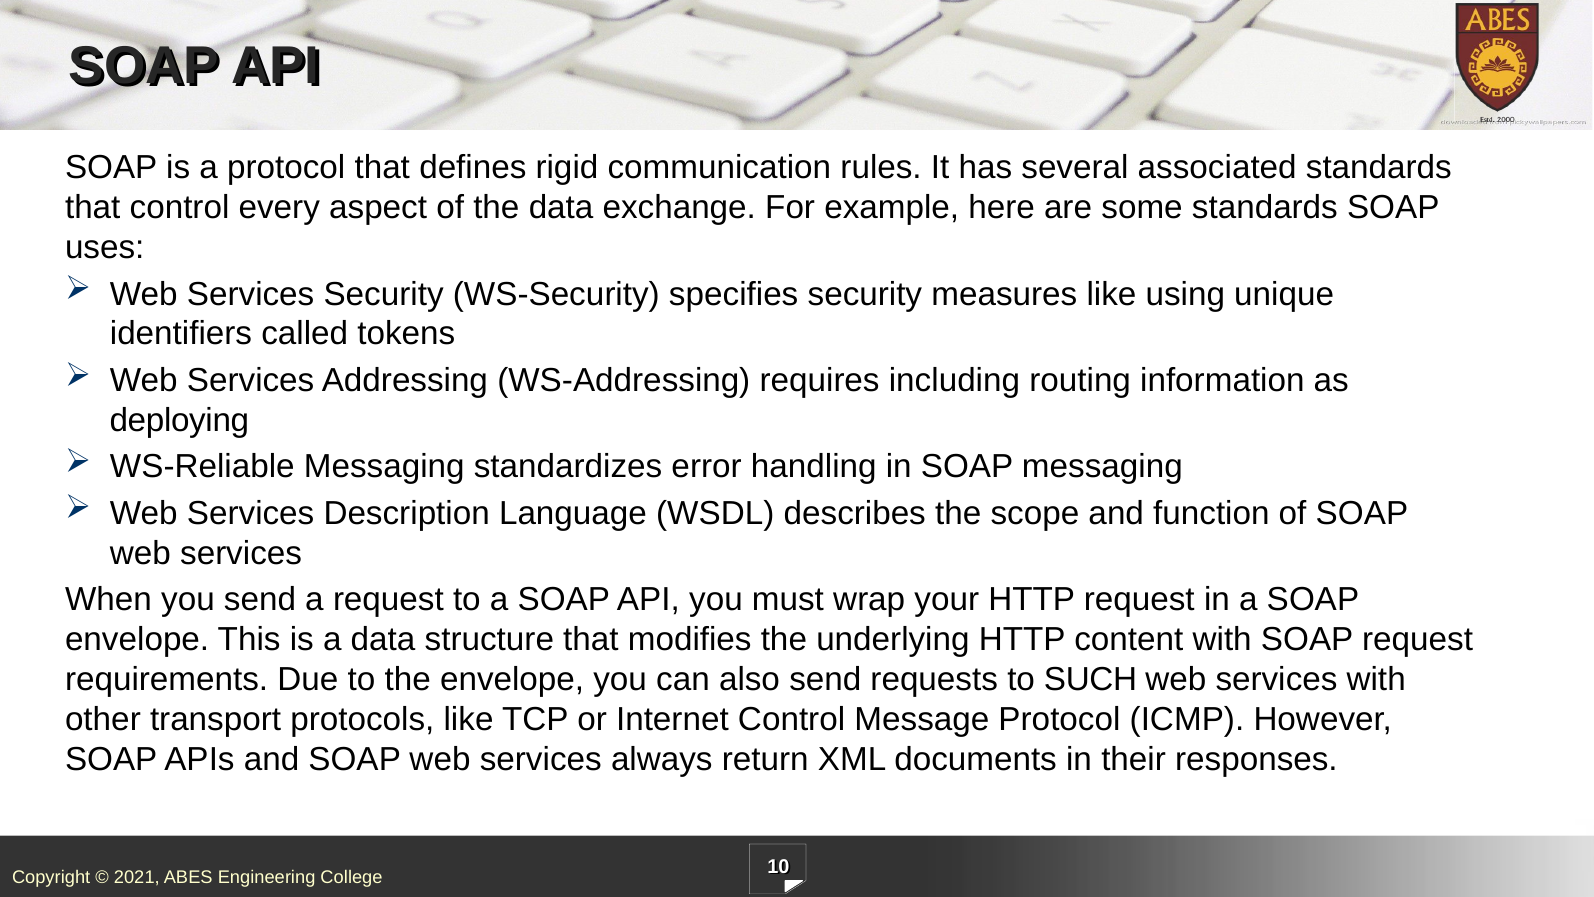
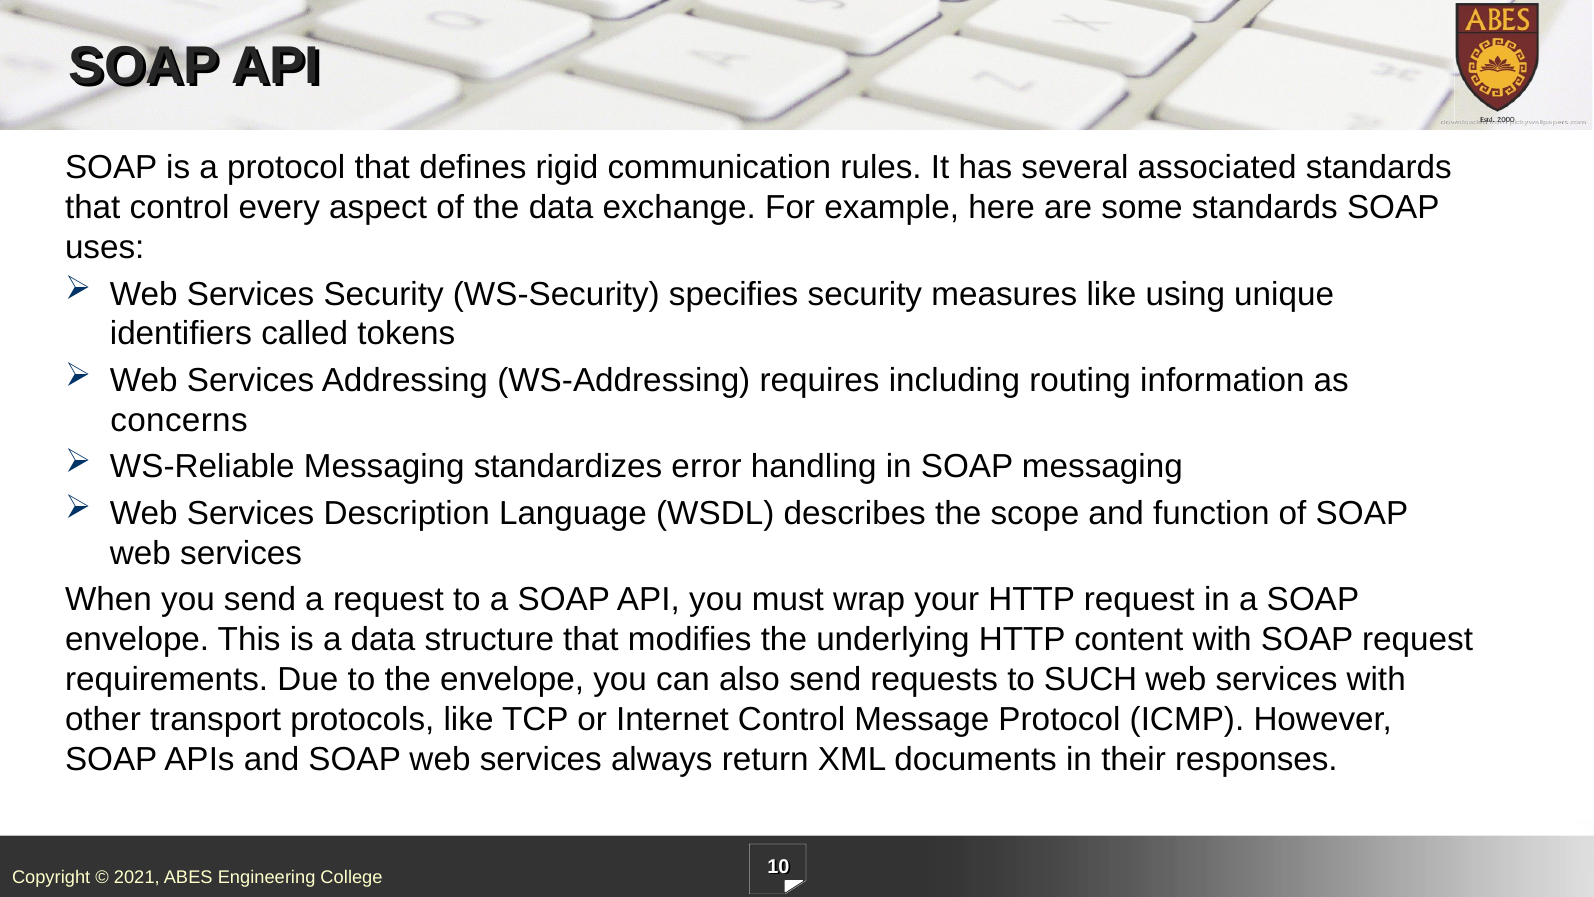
deploying: deploying -> concerns (179, 420)
